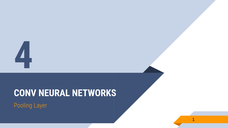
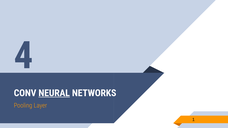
NEURAL underline: none -> present (54, 93)
